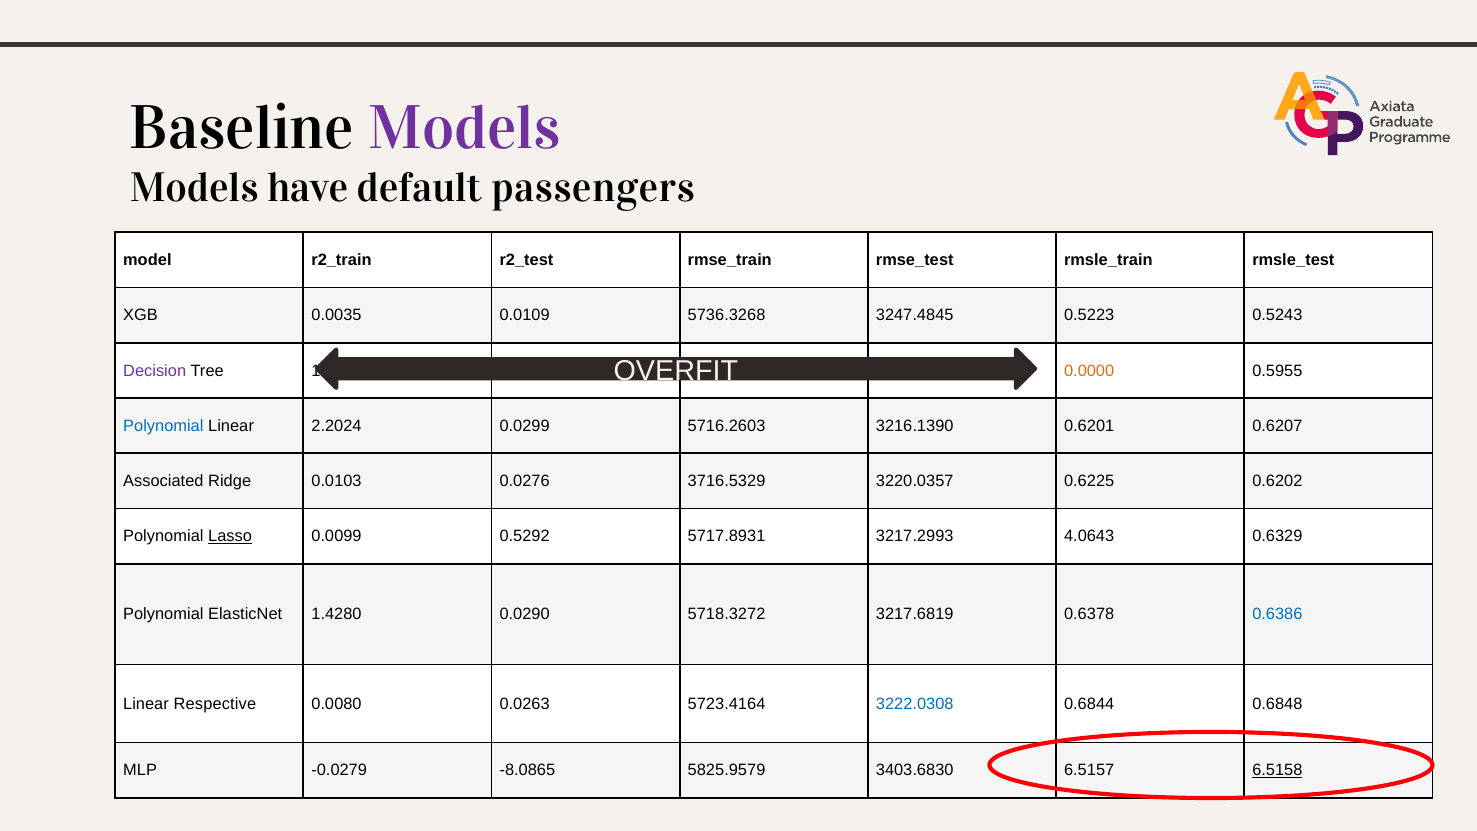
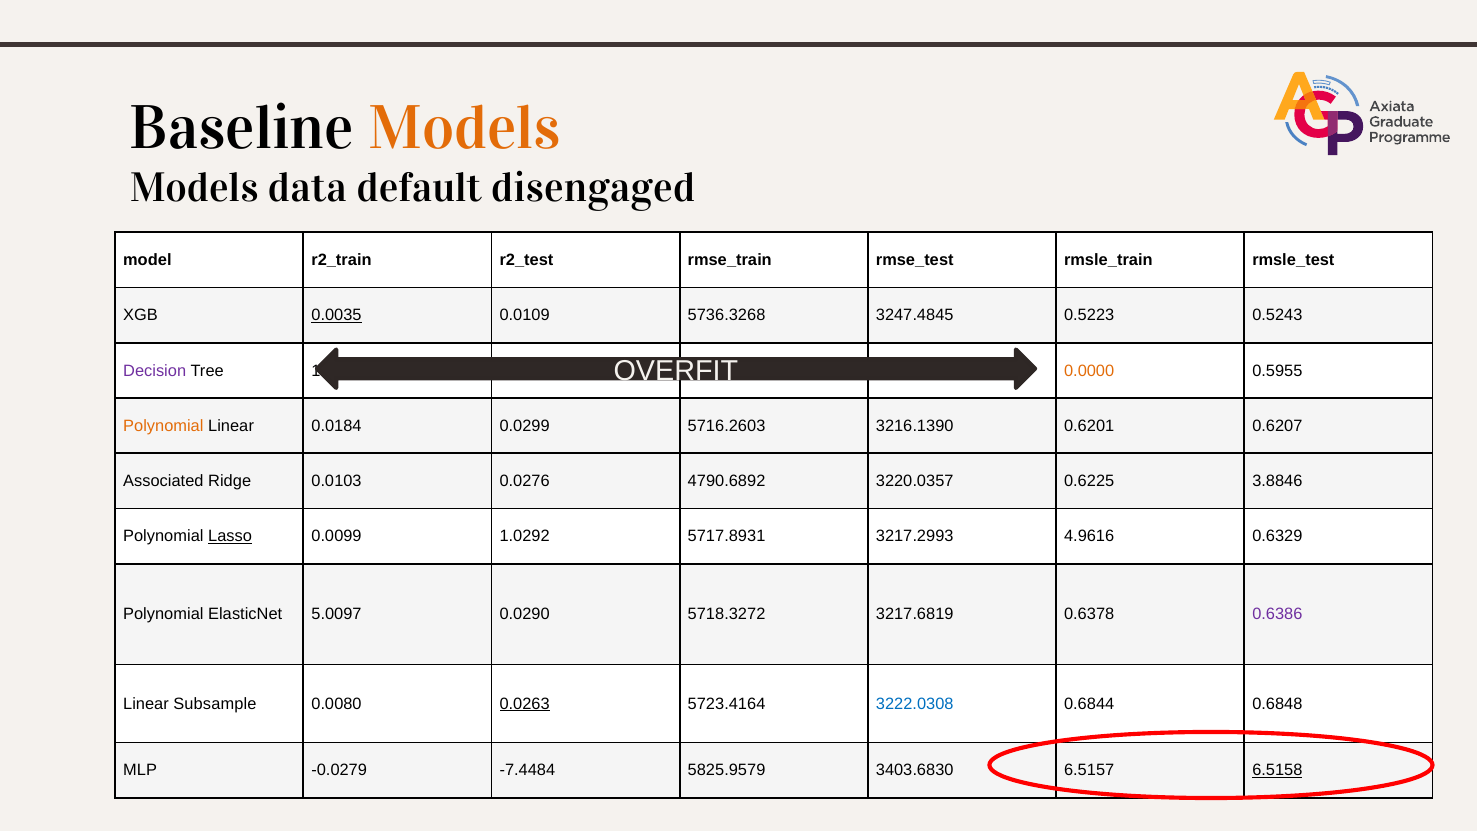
Models colour: purple -> orange (465, 128)
have: have -> data (307, 188)
passengers: passengers -> disengaged (593, 188)
0.0035 underline: none -> present (336, 315)
Polynomial colour: blue -> orange (163, 426)
2.2024: 2.2024 -> 0.0184 (336, 426)
3716.5329: 3716.5329 -> 4790.6892 (727, 481)
0.6202: 0.6202 -> 3.8846 (1277, 481)
0.5292: 0.5292 -> 1.0292 (525, 536)
4.0643: 4.0643 -> 4.9616 (1089, 536)
1.4280: 1.4280 -> 5.0097 (336, 614)
0.6386 colour: blue -> purple (1277, 614)
Respective: Respective -> Subsample (215, 704)
0.0263 underline: none -> present (525, 704)
-8.0865: -8.0865 -> -7.4484 (527, 770)
